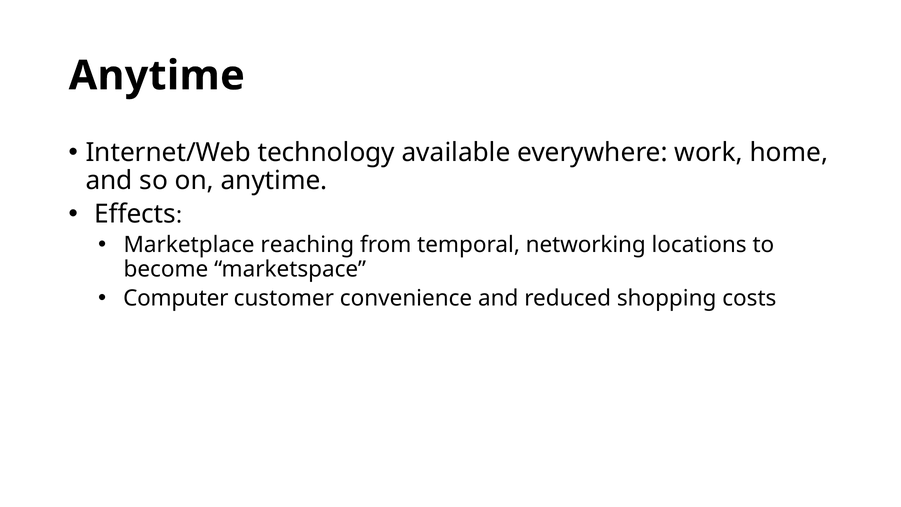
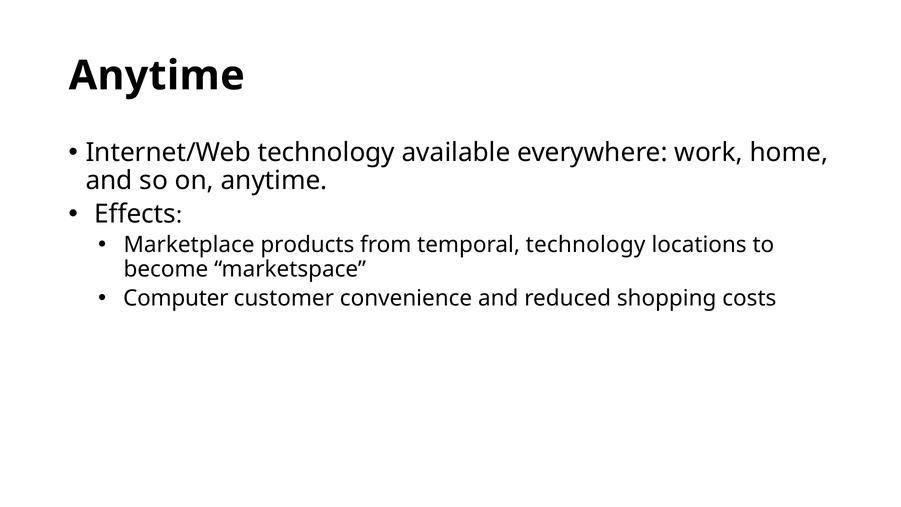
reaching: reaching -> products (307, 245)
temporal networking: networking -> technology (586, 245)
